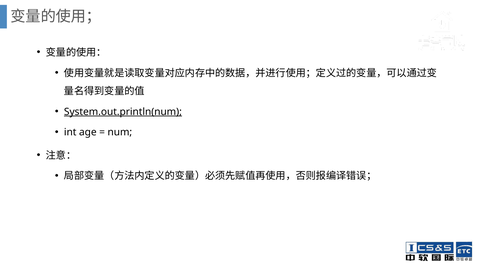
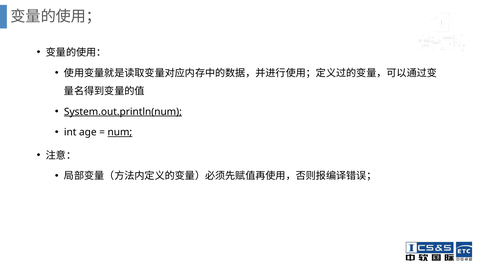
num underline: none -> present (120, 133)
